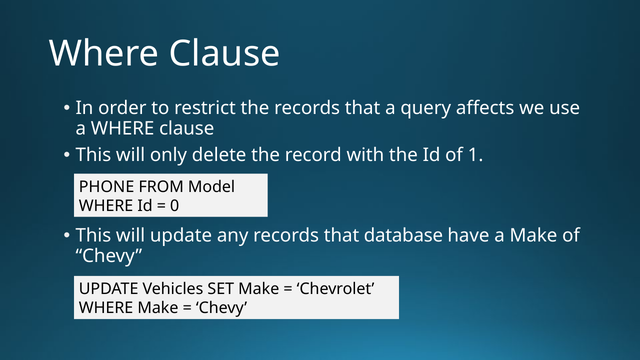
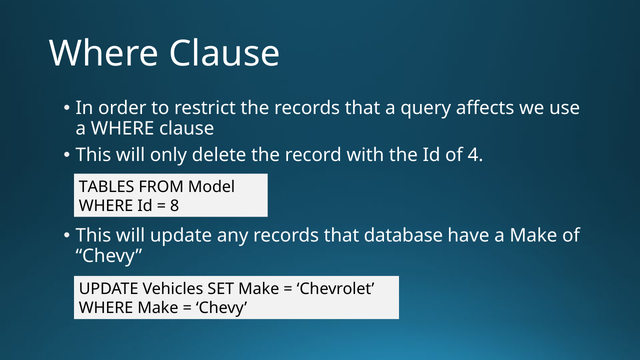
1: 1 -> 4 (476, 155)
PHONE: PHONE -> TABLES (107, 187)
0: 0 -> 8 (175, 206)
